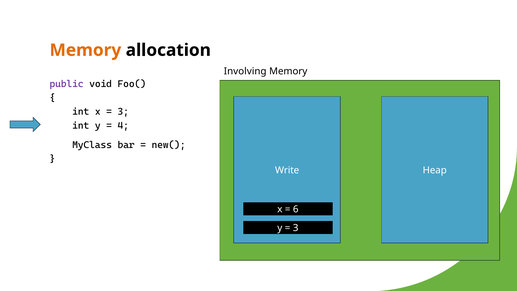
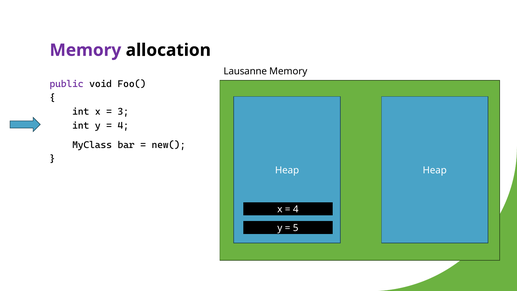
Memory colour: orange -> purple (85, 50)
Involving: Involving -> Lausanne (245, 71)
Write: Write -> Heap (287, 170)
6: 6 -> 4 (296, 209)
3: 3 -> 5 (296, 228)
